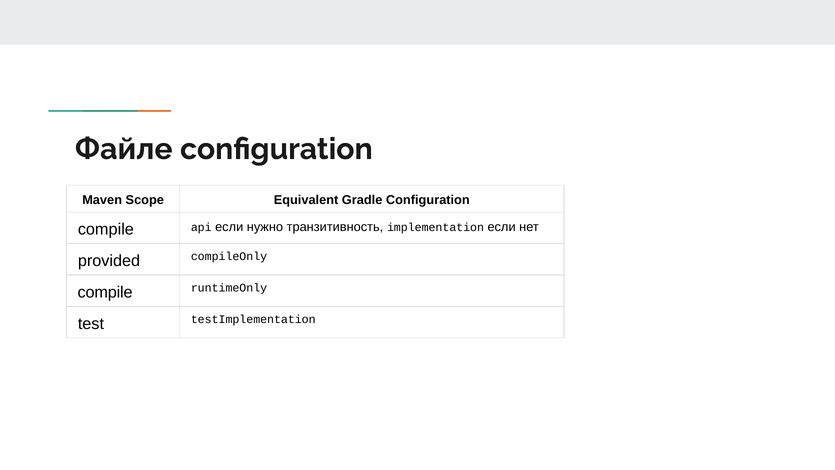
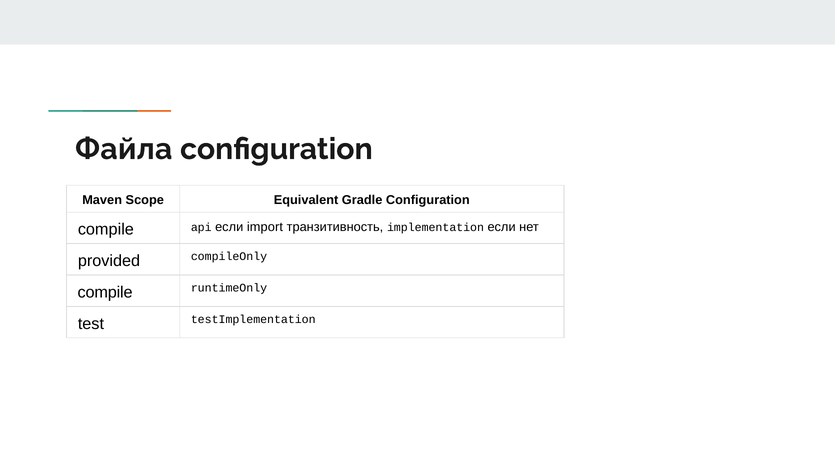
Файле: Файле -> Файла (124, 149)
нужно: нужно -> import (265, 227)
